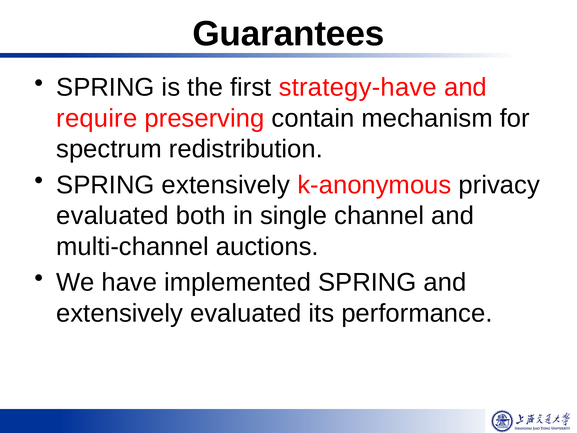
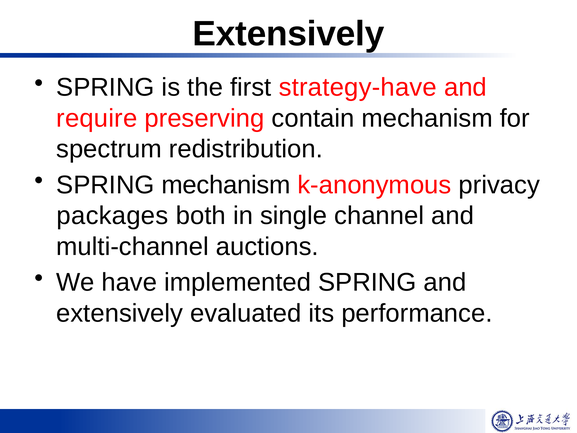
Guarantees: Guarantees -> Extensively (288, 34)
SPRING extensively: extensively -> mechanism (226, 185)
evaluated: evaluated -> packages (112, 216)
